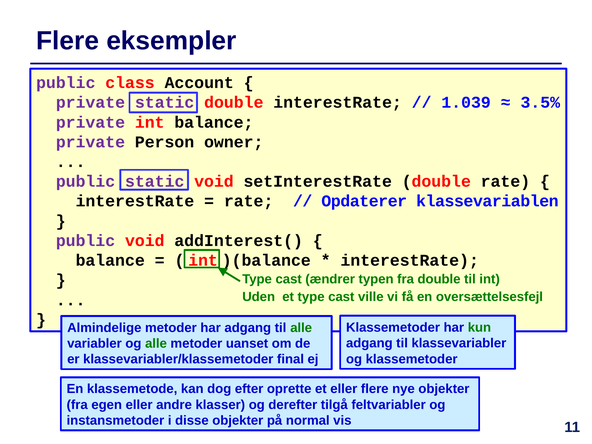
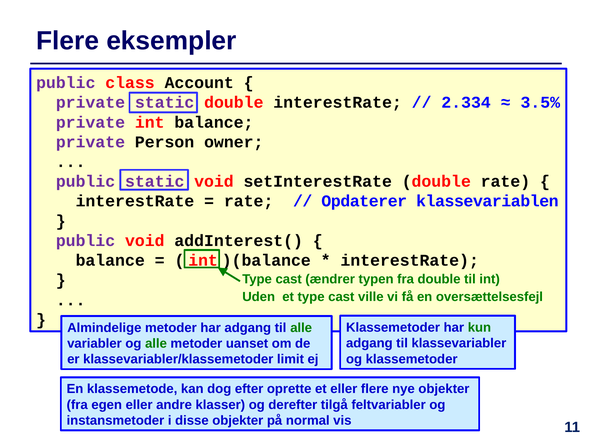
1.039: 1.039 -> 2.334 (466, 103)
final: final -> limit (290, 359)
